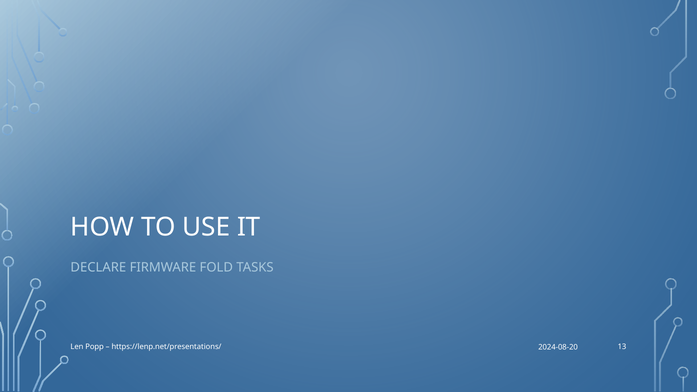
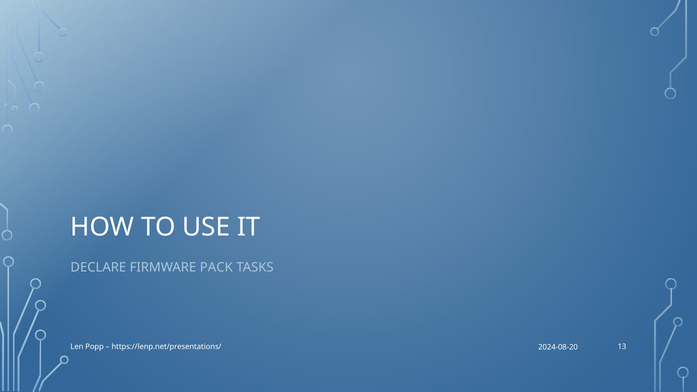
FOLD: FOLD -> PACK (216, 267)
